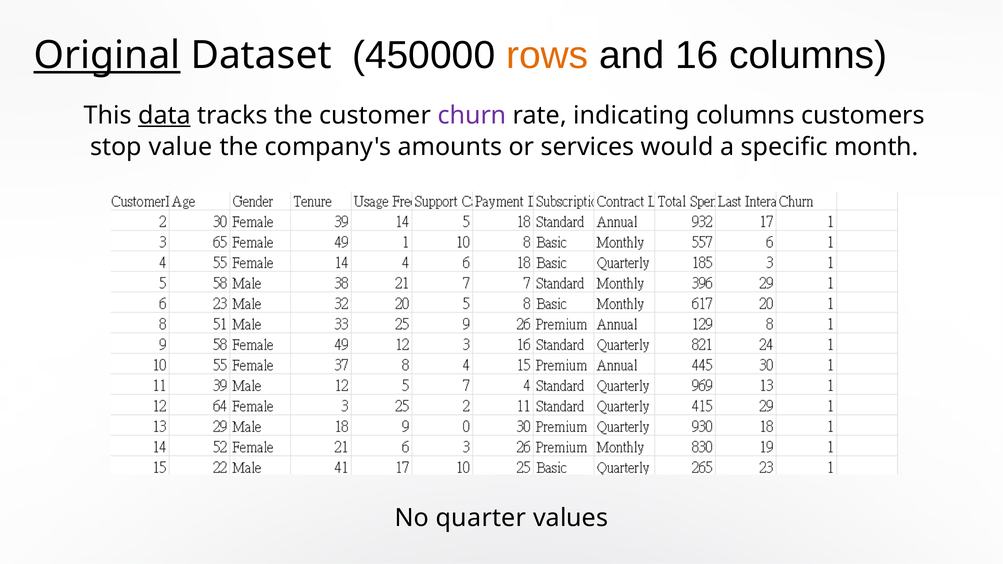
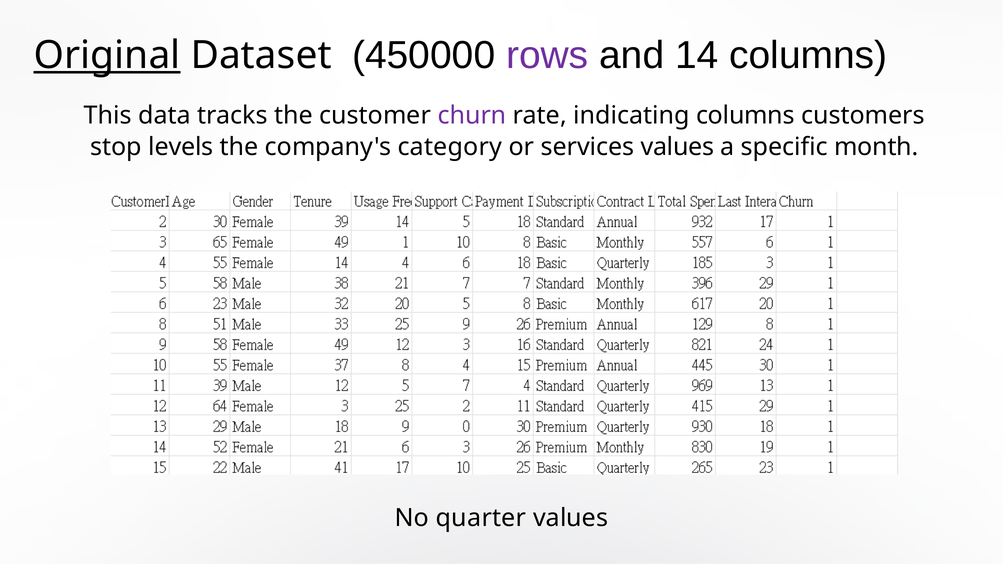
rows colour: orange -> purple (547, 56)
16: 16 -> 14 (697, 56)
data underline: present -> none (164, 116)
value: value -> levels (181, 147)
amounts: amounts -> category (450, 147)
services would: would -> values (677, 147)
